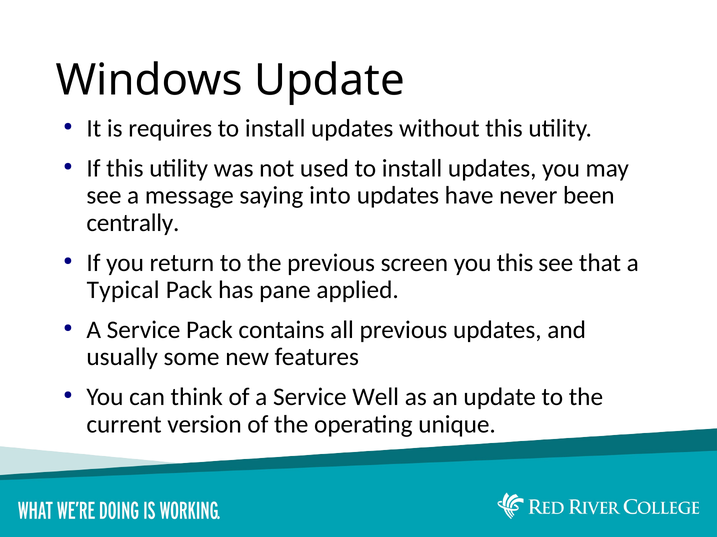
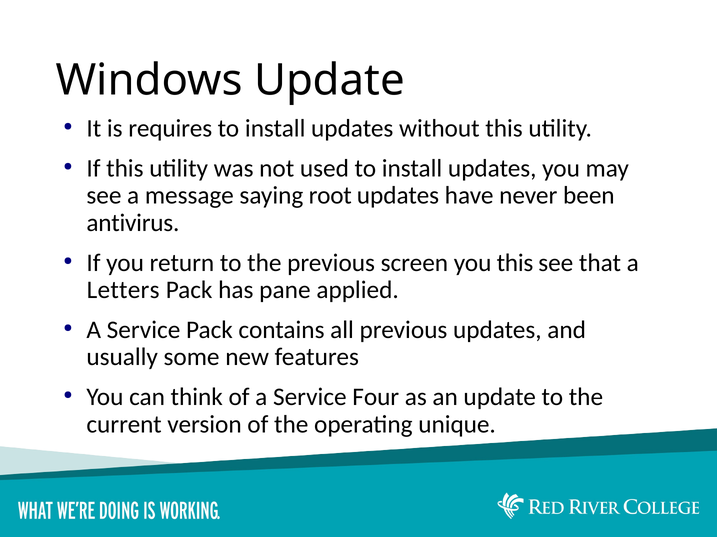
into: into -> root (330, 196)
centrally: centrally -> antivirus (133, 223)
Typical: Typical -> Letters (123, 290)
Well: Well -> Four (376, 398)
